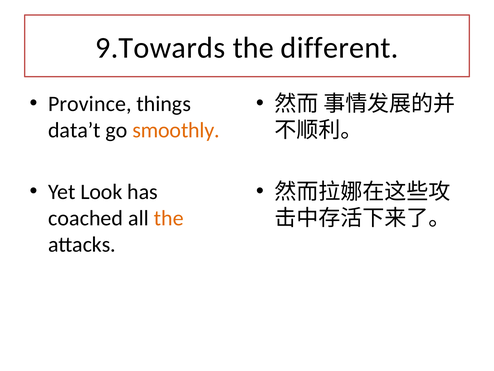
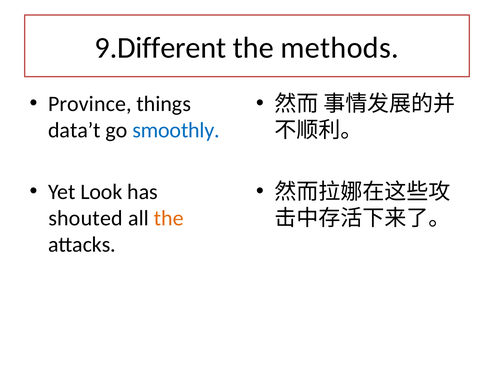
9.Towards: 9.Towards -> 9.Different (160, 48)
different: different -> methods (340, 48)
smoothly colour: orange -> blue (176, 130)
coached: coached -> shouted (86, 218)
